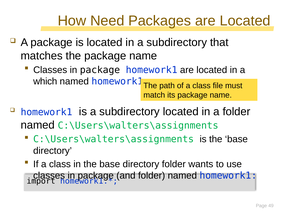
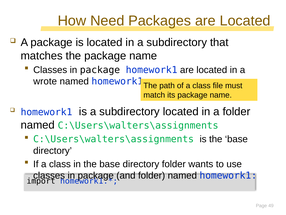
which: which -> wrote (45, 81)
